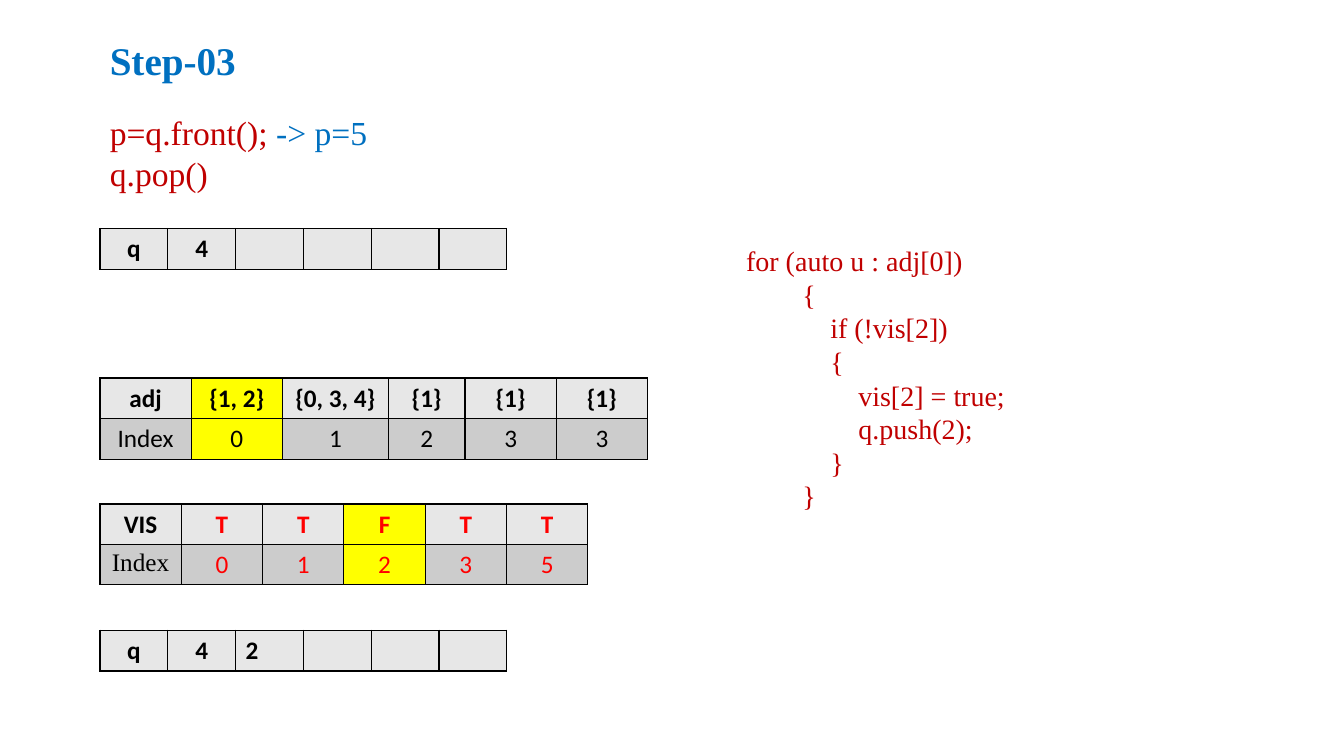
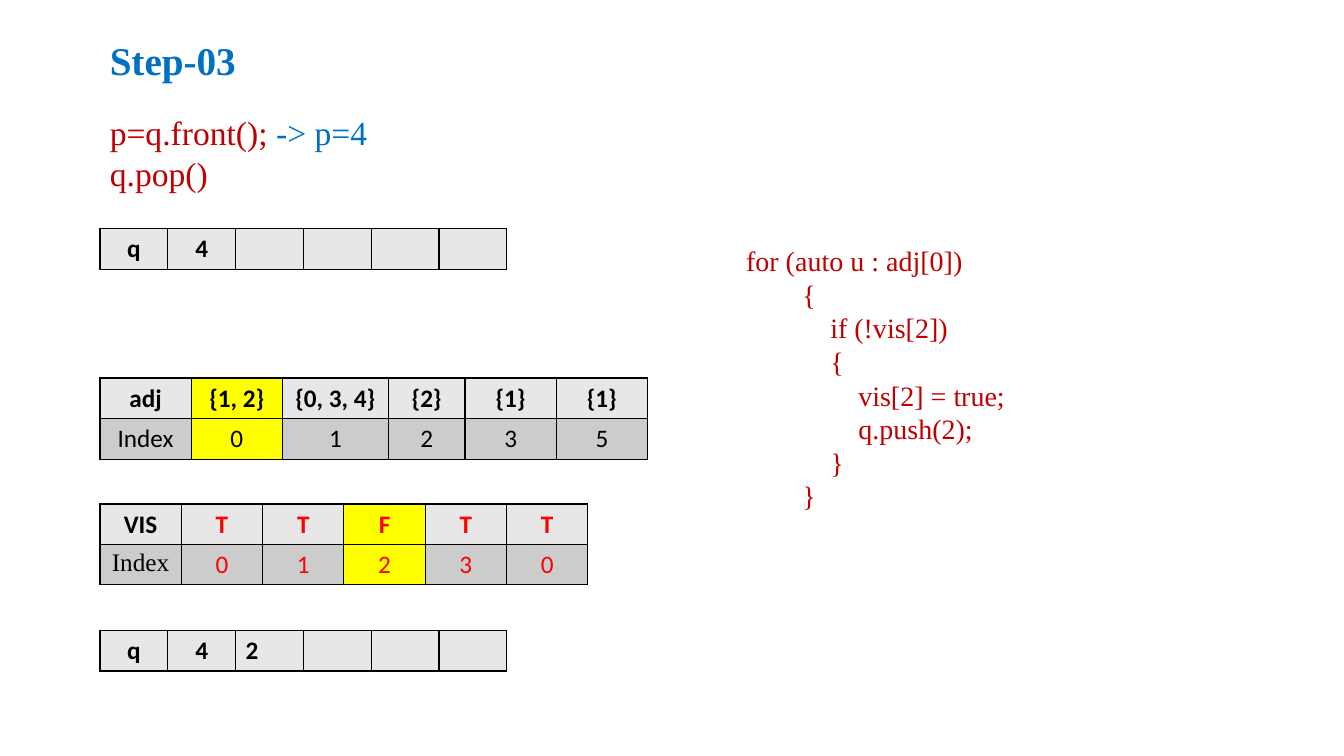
p=5: p=5 -> p=4 (341, 135)
3 4 1: 1 -> 2 (427, 399)
3 3: 3 -> 5 (602, 440)
3 5: 5 -> 0 (547, 565)
